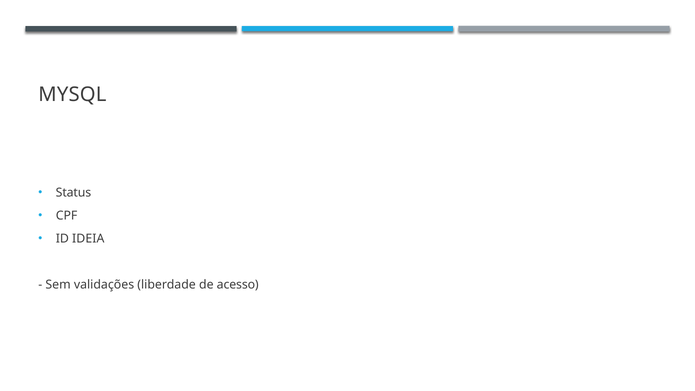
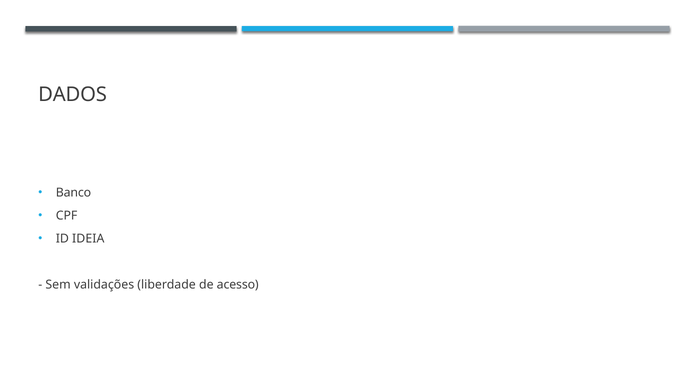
MYSQL: MYSQL -> DADOS (73, 94)
Status: Status -> Banco (73, 192)
